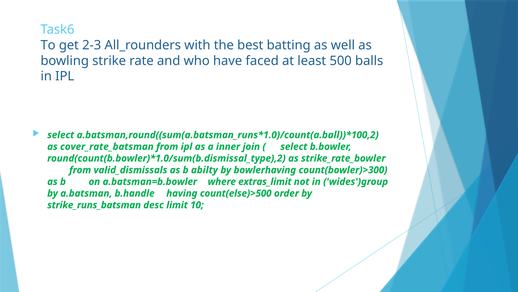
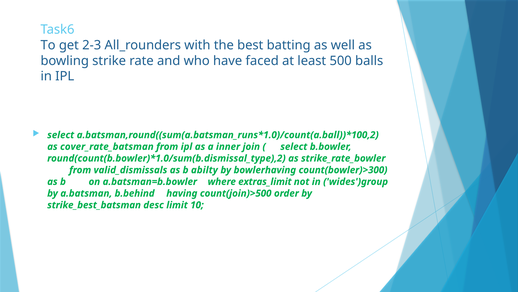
b.handle: b.handle -> b.behind (135, 193)
count(else)>500: count(else)>500 -> count(join)>500 (236, 193)
strike_runs_batsman: strike_runs_batsman -> strike_best_batsman (94, 205)
